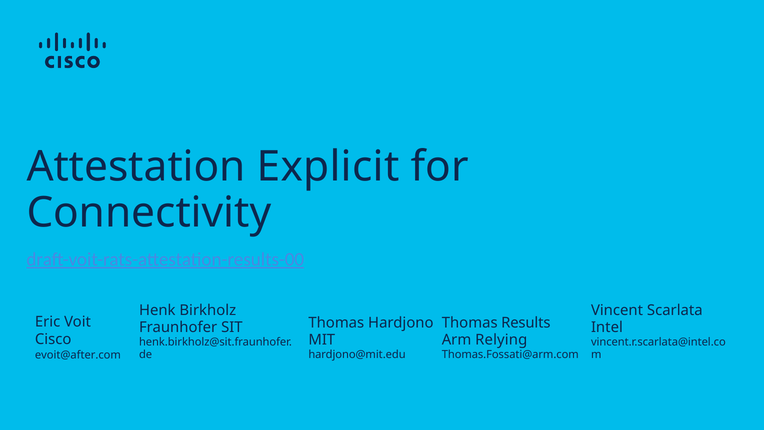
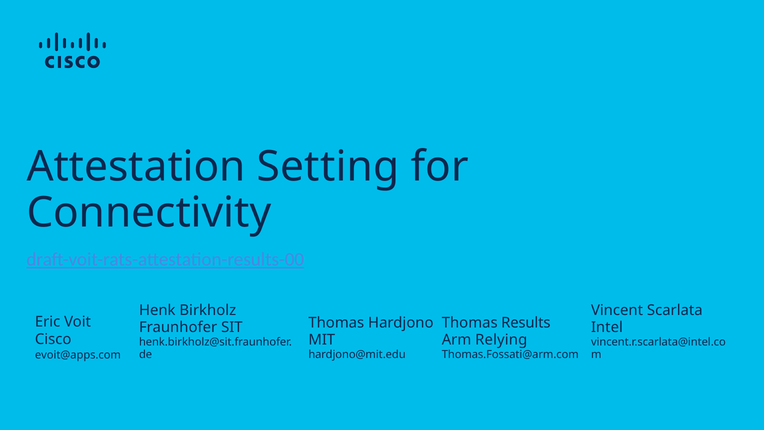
Explicit: Explicit -> Setting (328, 167)
evoit@after.com: evoit@after.com -> evoit@apps.com (78, 355)
